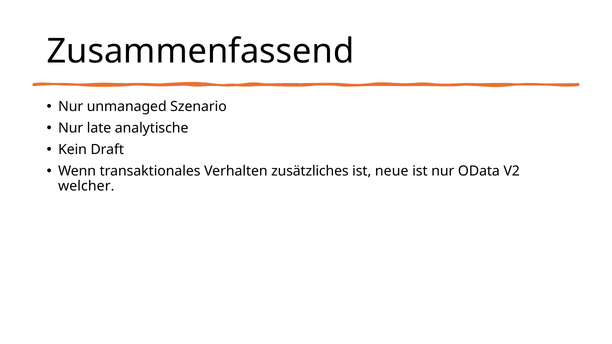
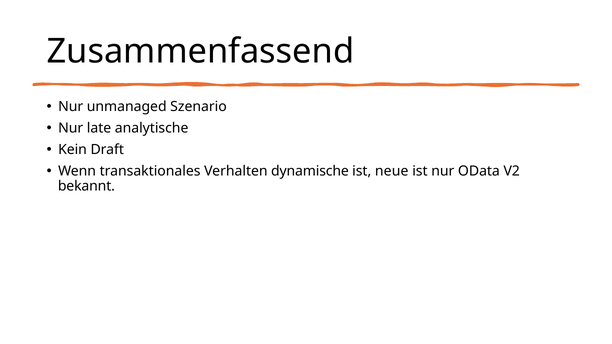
zusätzliches: zusätzliches -> dynamische (310, 171)
welcher: welcher -> bekannt (86, 186)
